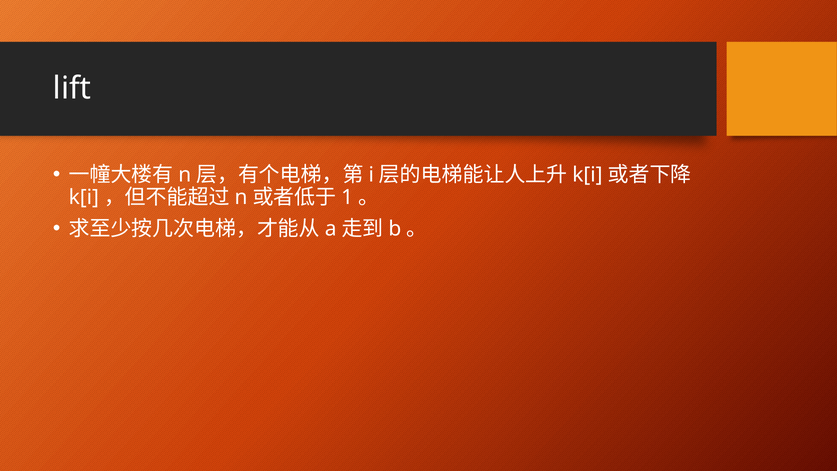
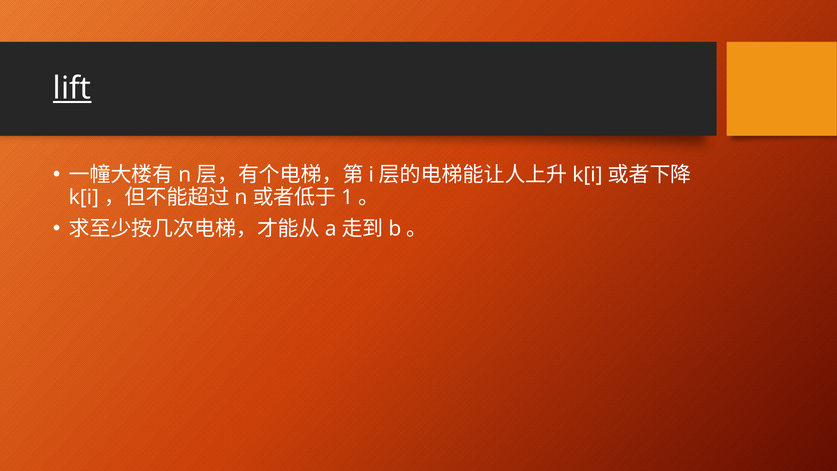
lift underline: none -> present (72, 89)
